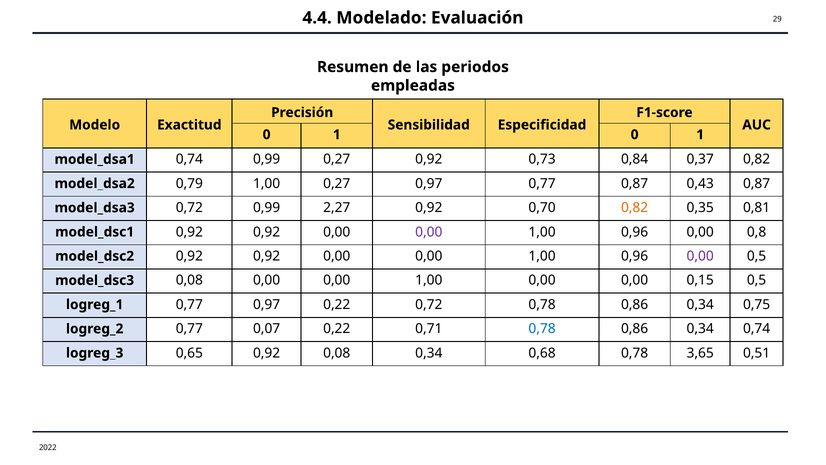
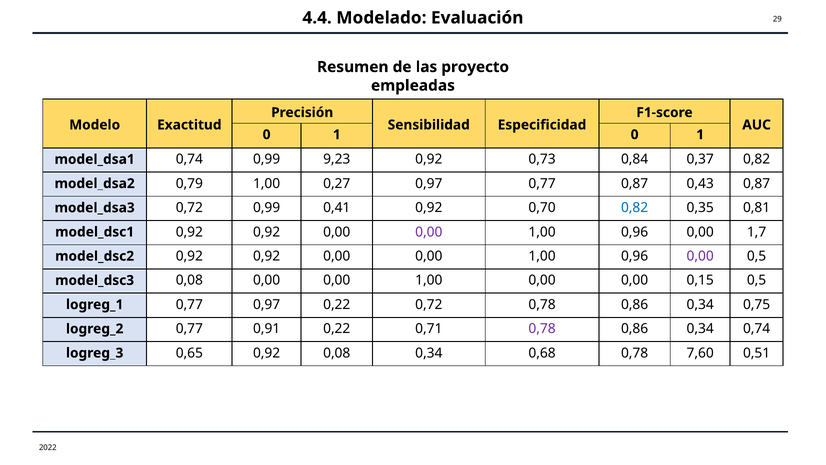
periodos: periodos -> proyecto (475, 67)
0,99 0,27: 0,27 -> 9,23 (337, 159)
2,27: 2,27 -> 0,41 (337, 208)
0,82 colour: orange -> blue (635, 208)
0,8: 0,8 -> 1,7 (757, 232)
0,07: 0,07 -> 0,91 (267, 329)
0,78 colour: blue -> purple (542, 329)
3,65: 3,65 -> 7,60 (700, 353)
